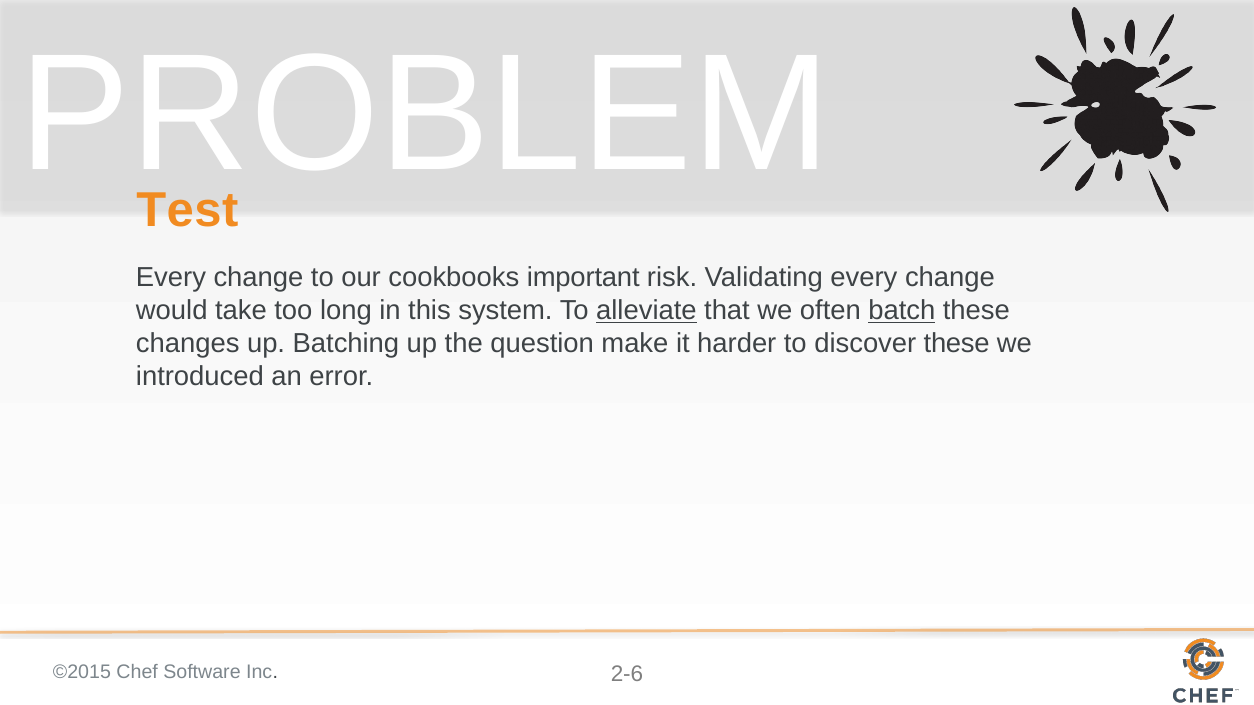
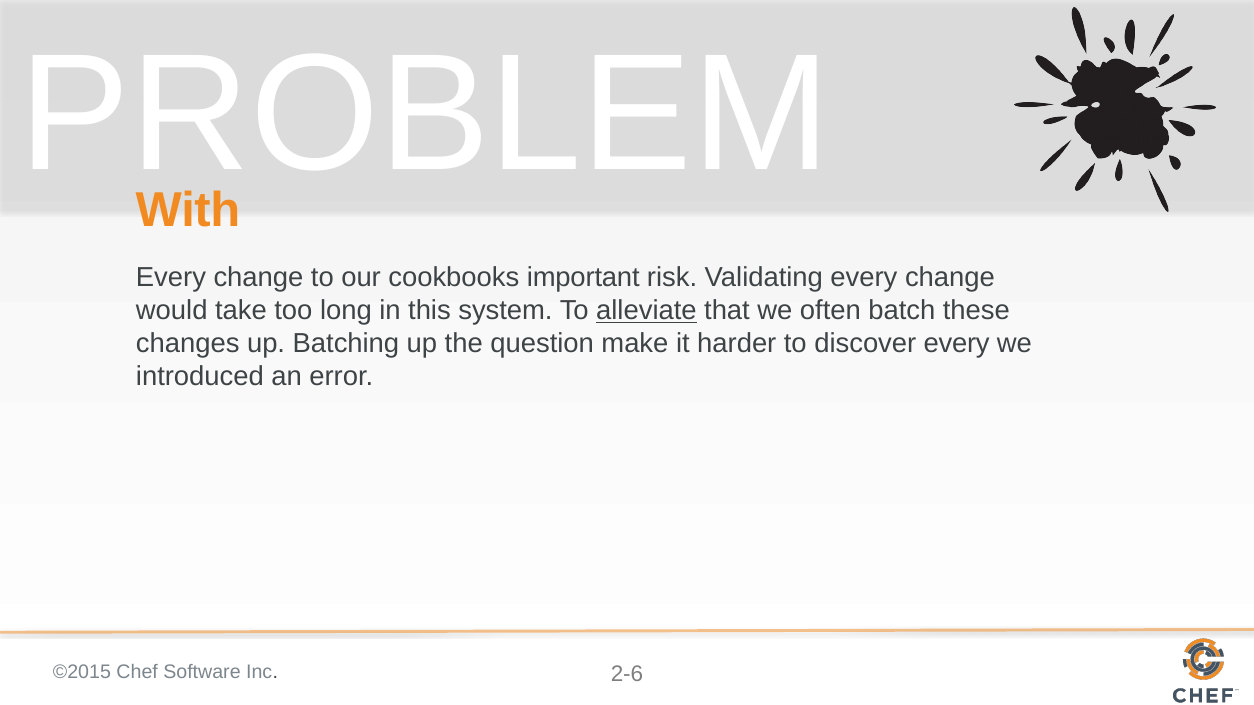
Test: Test -> With (188, 210)
batch underline: present -> none (902, 311)
discover these: these -> every (957, 344)
